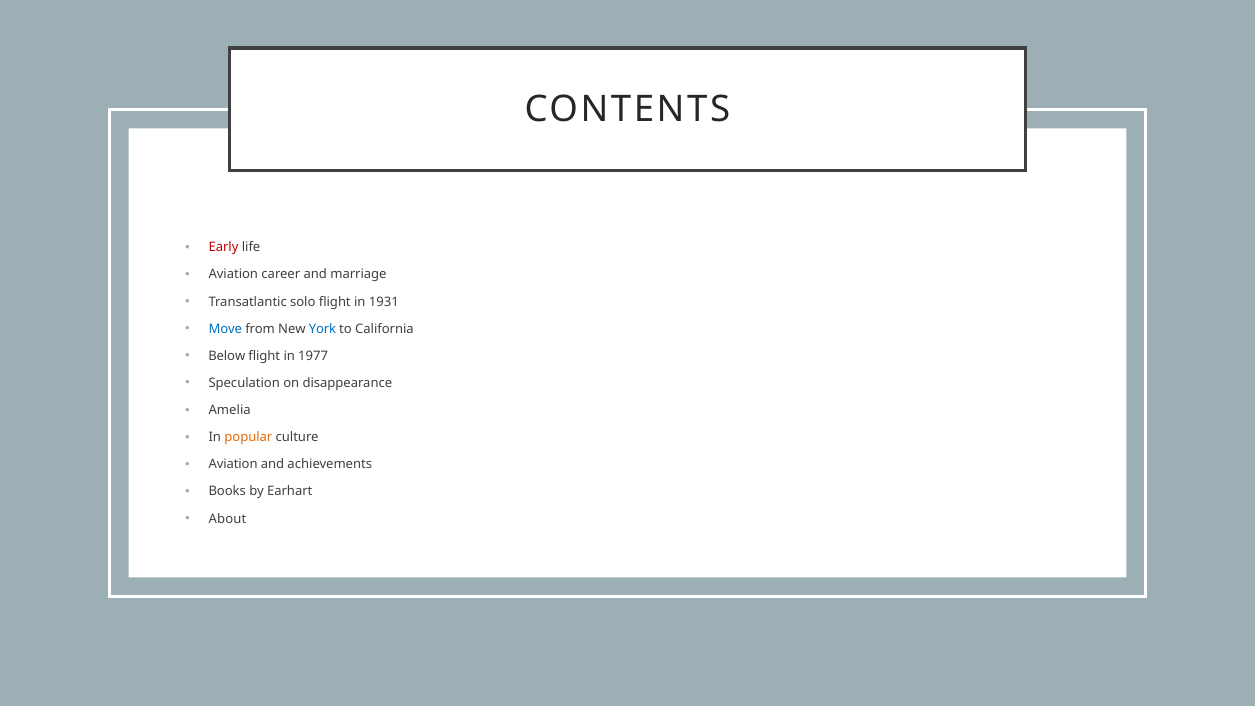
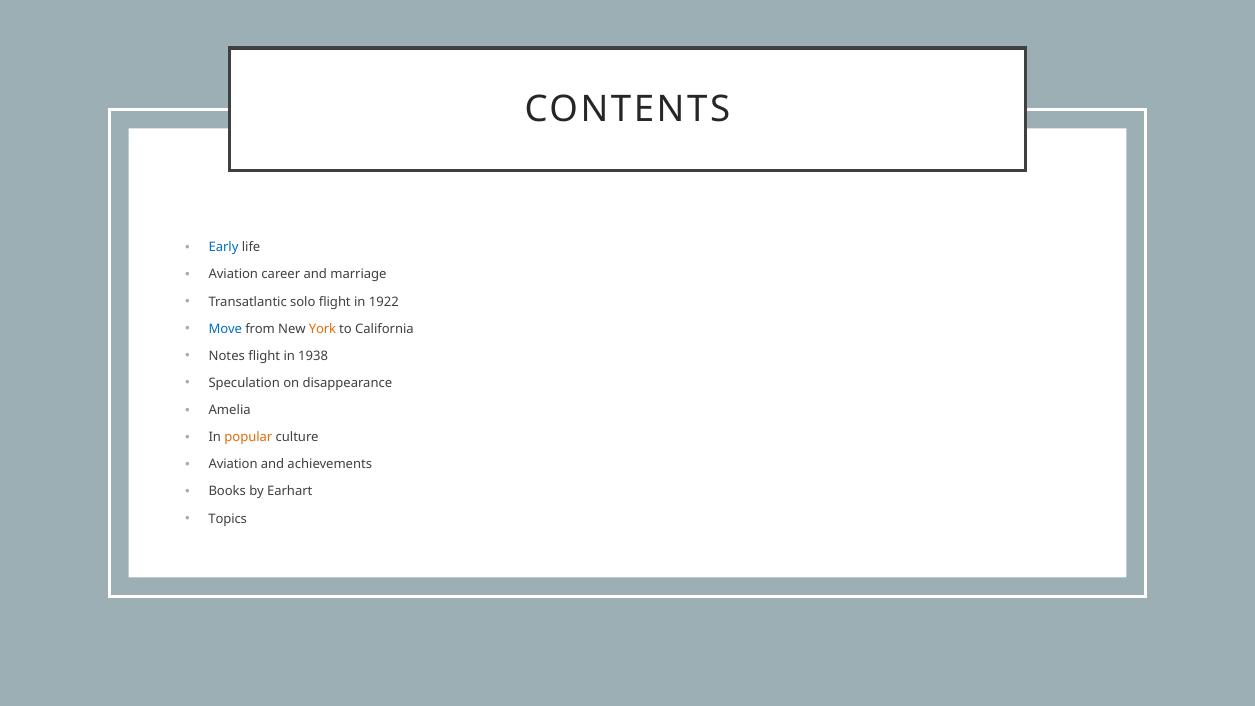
Early colour: red -> blue (224, 247)
1931: 1931 -> 1922 (384, 302)
York colour: blue -> orange (322, 329)
Below: Below -> Notes (227, 356)
1977: 1977 -> 1938 (313, 356)
About: About -> Topics (228, 519)
